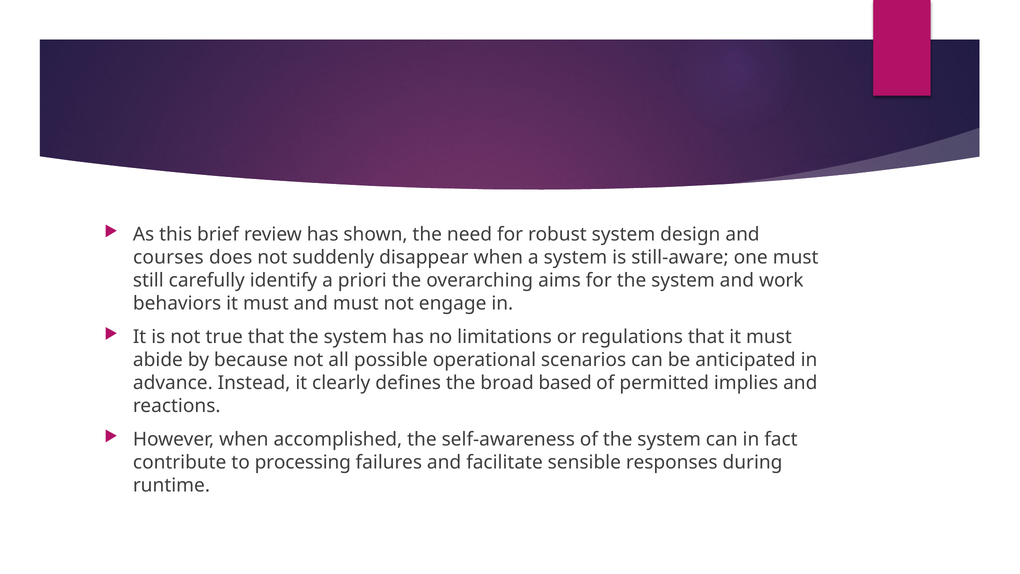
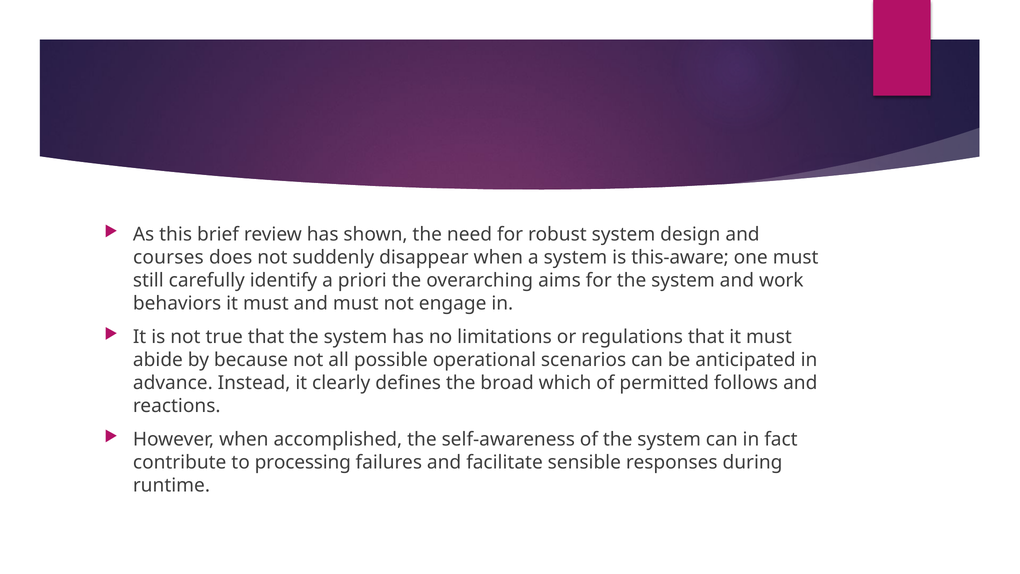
still-aware: still-aware -> this-aware (680, 257)
based: based -> which (565, 383)
implies: implies -> follows (746, 383)
